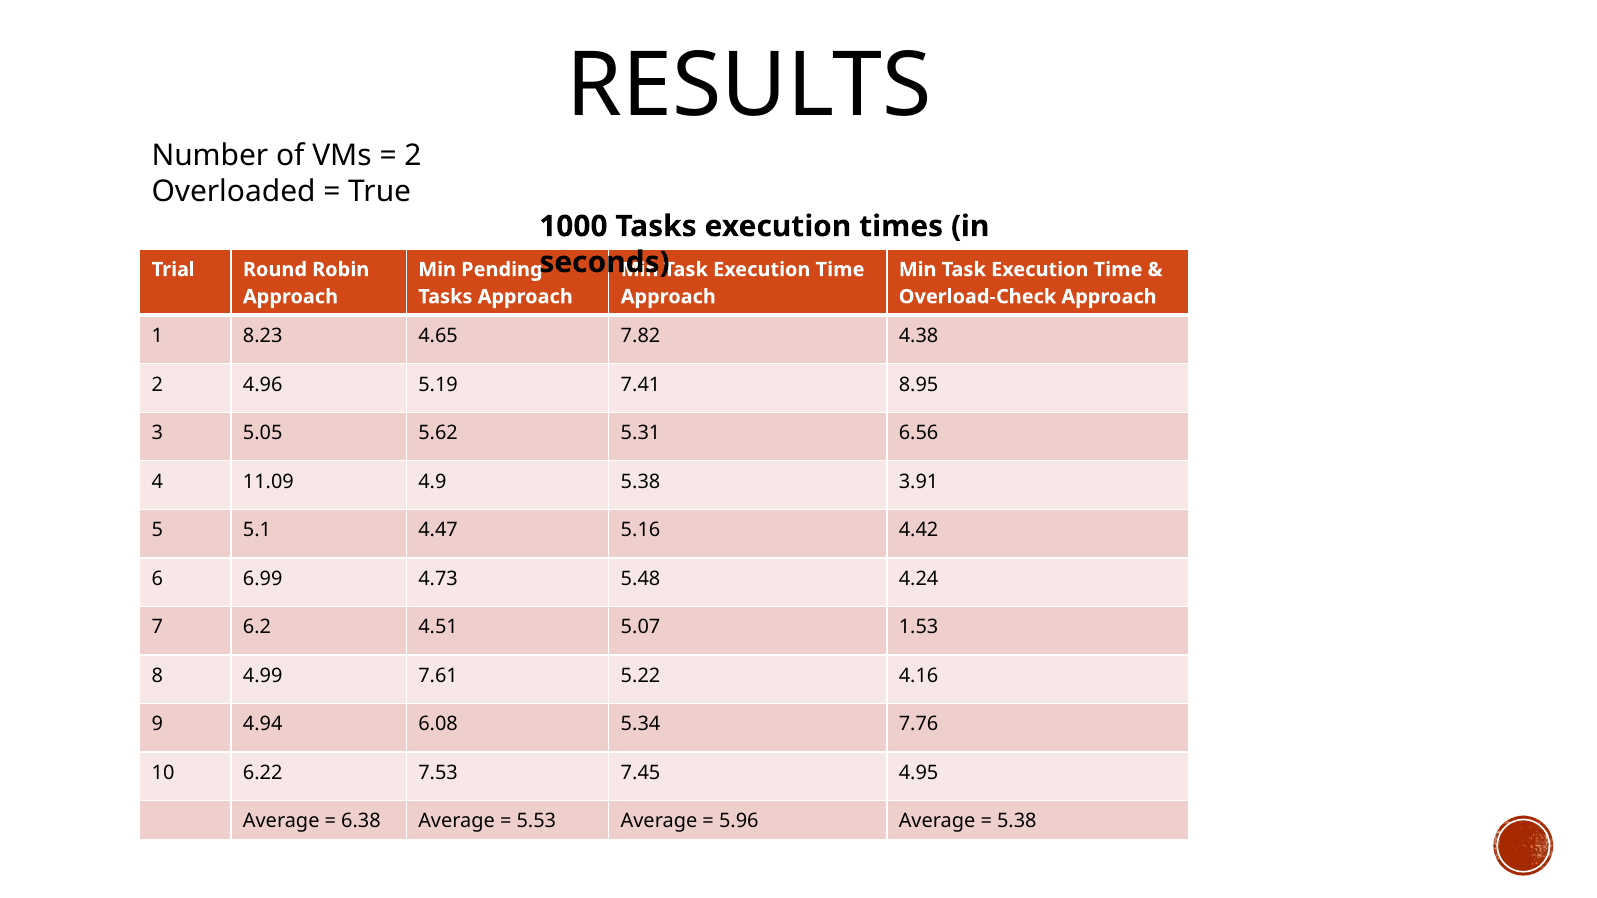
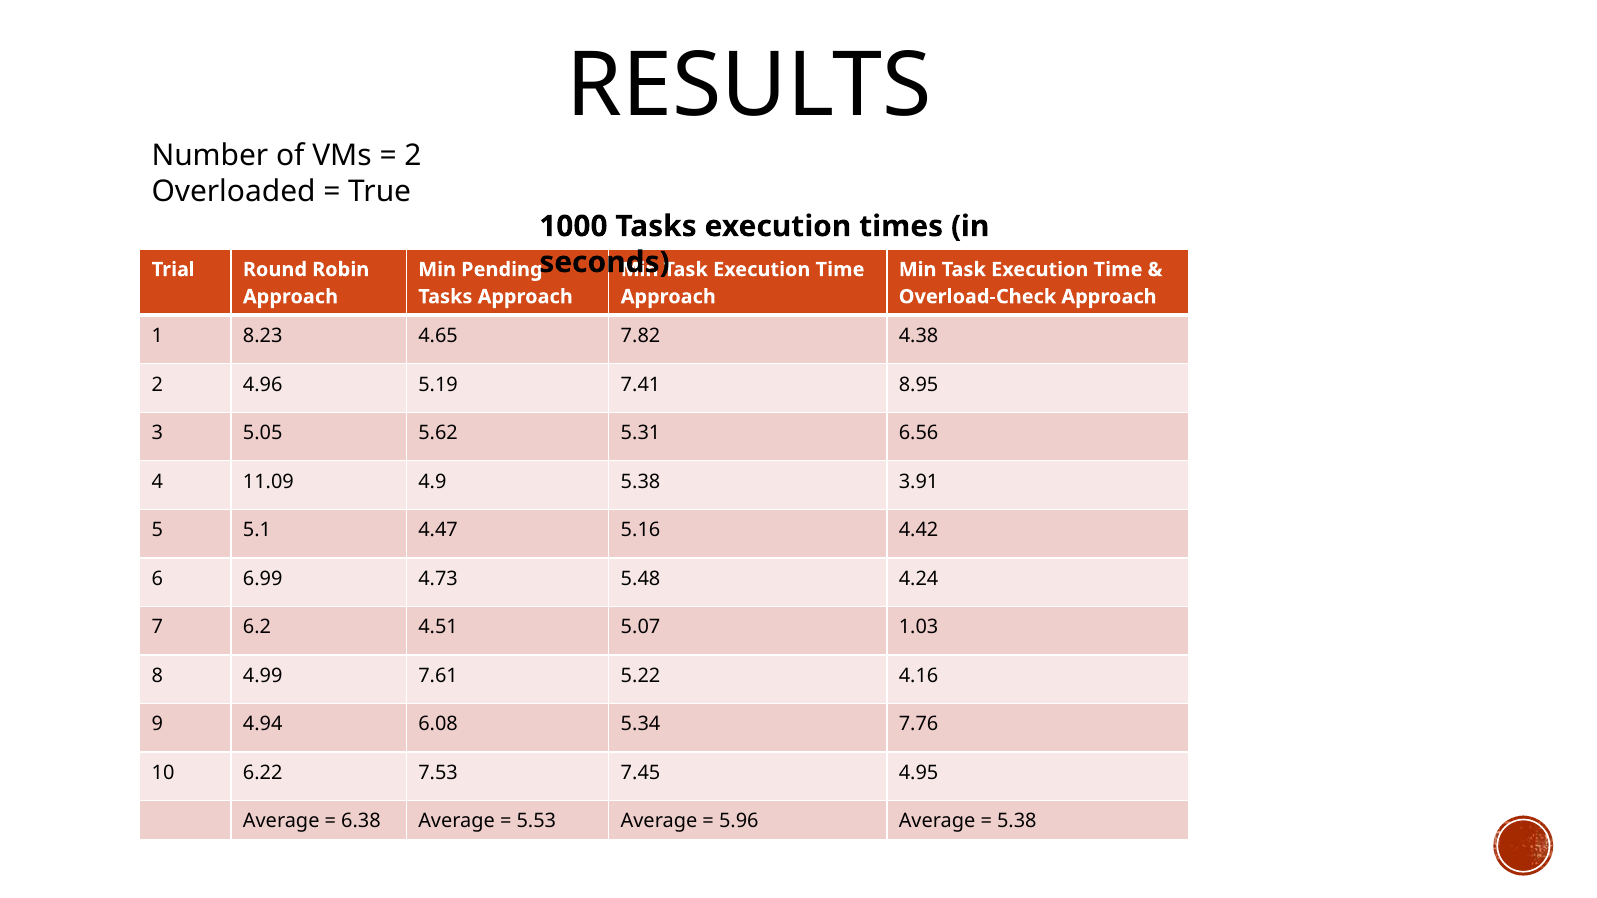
1.53: 1.53 -> 1.03 (919, 627)
